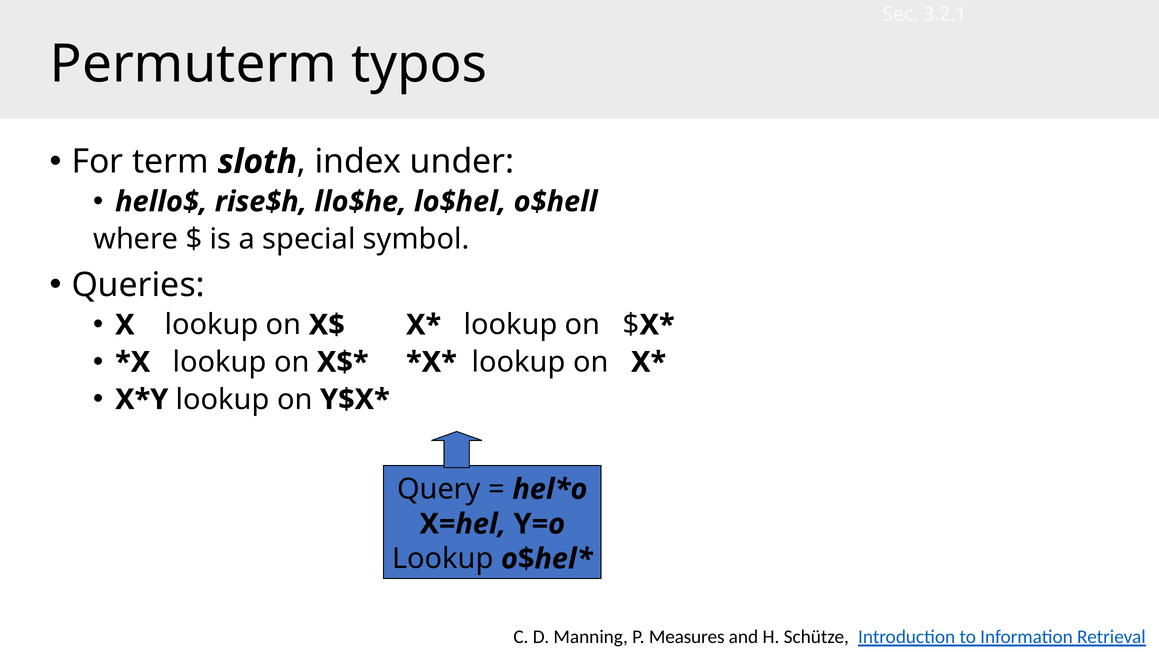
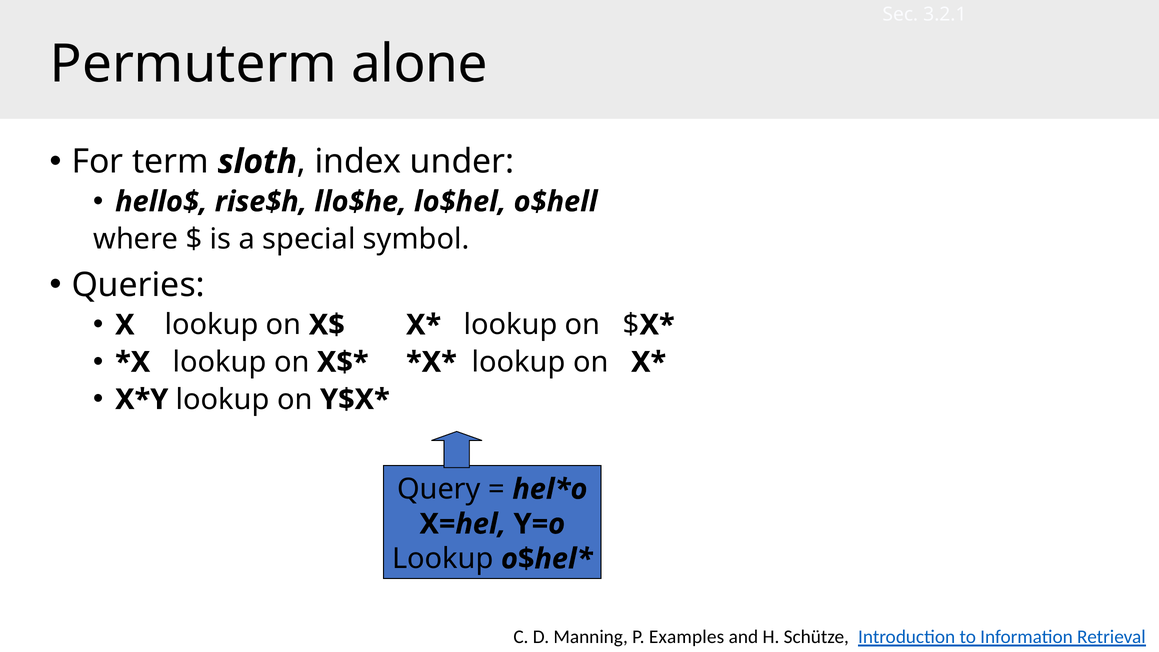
typos: typos -> alone (419, 64)
Measures: Measures -> Examples (687, 637)
